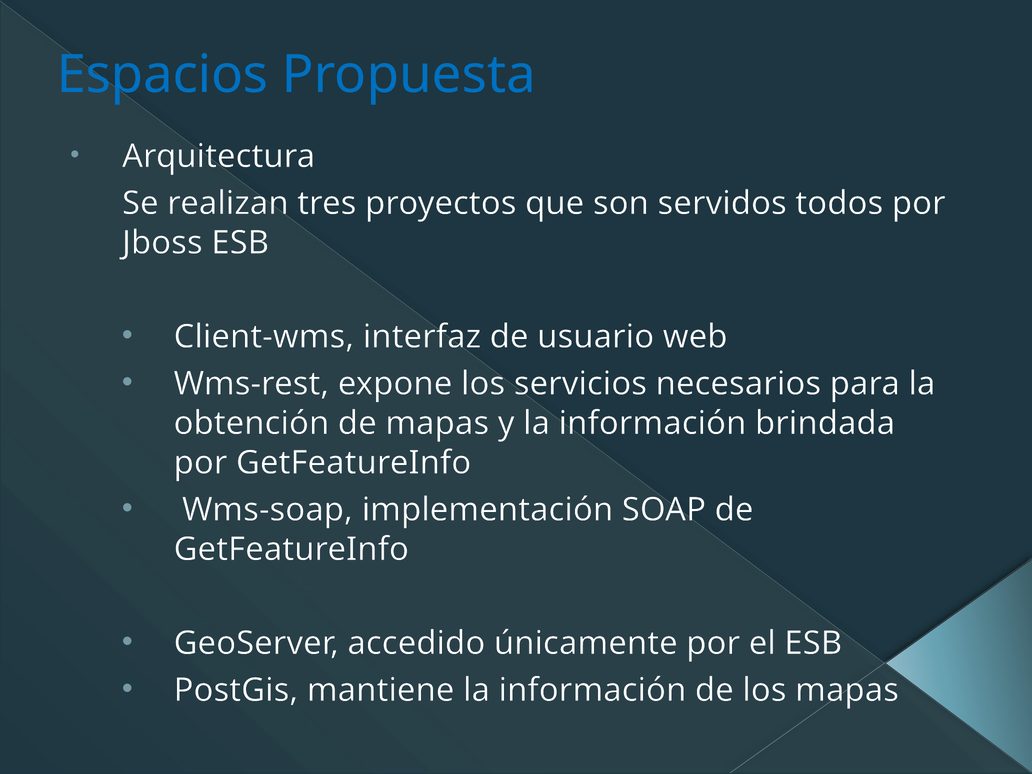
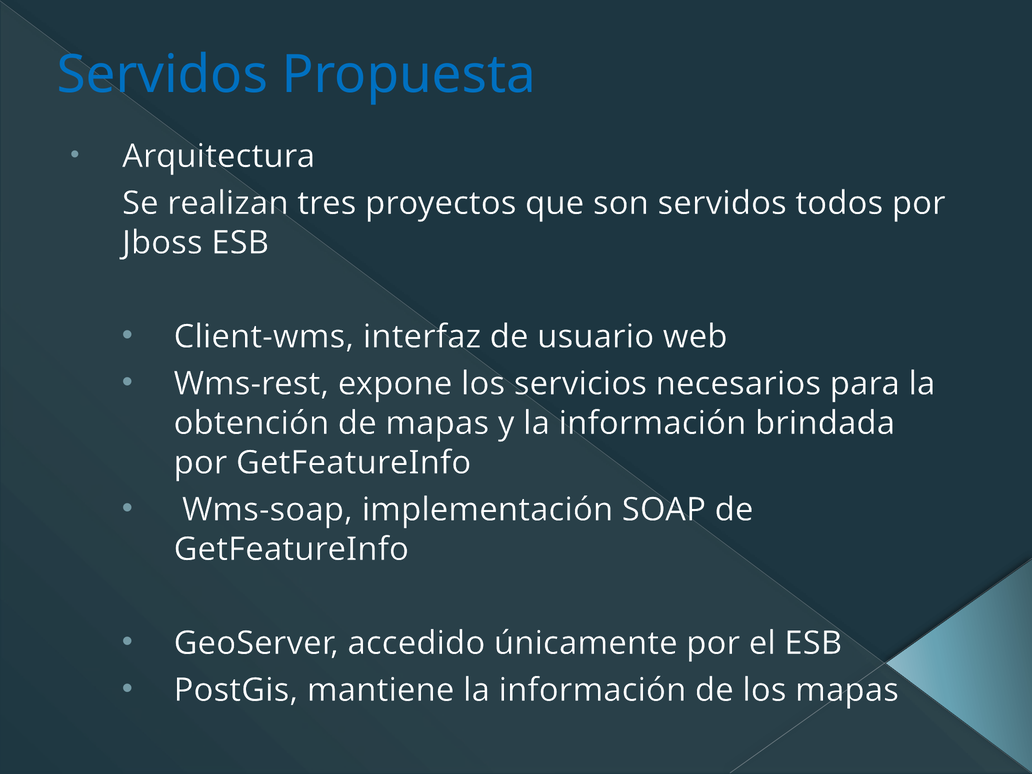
Espacios: Espacios -> Servidos (162, 75)
